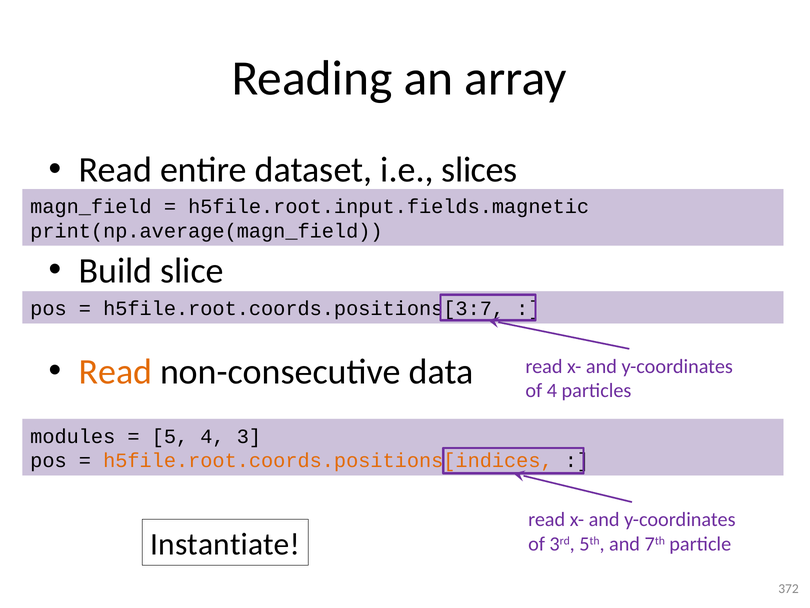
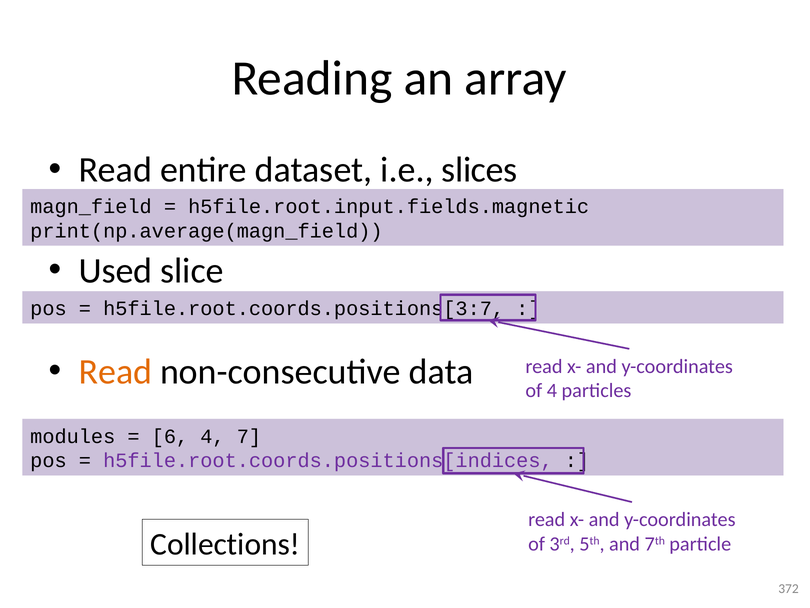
Build: Build -> Used (116, 271)
5: 5 -> 6 (170, 436)
3: 3 -> 7 (249, 436)
h5file.root.coords.positions[indices colour: orange -> purple (328, 460)
Instantiate: Instantiate -> Collections (225, 544)
